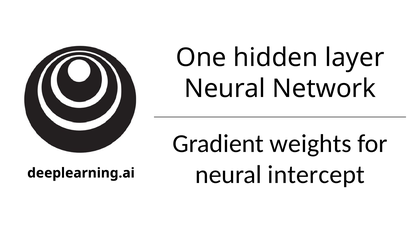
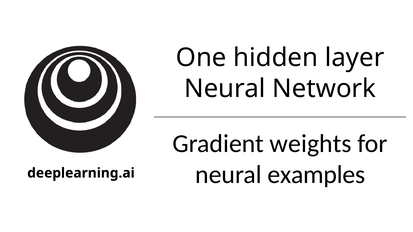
intercept: intercept -> examples (316, 175)
